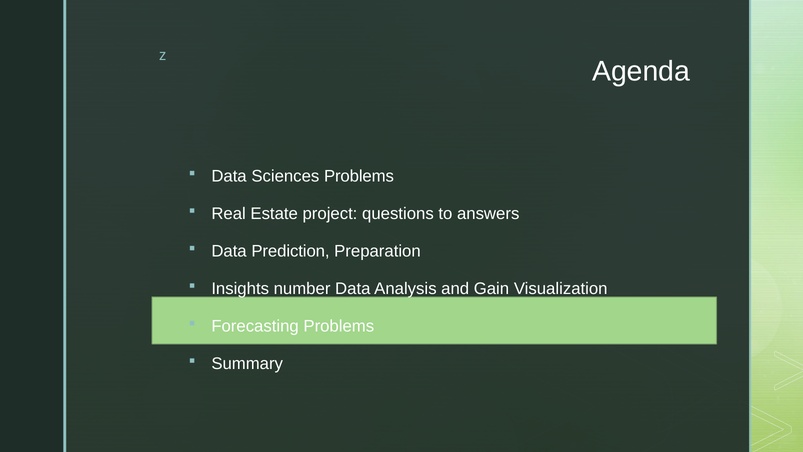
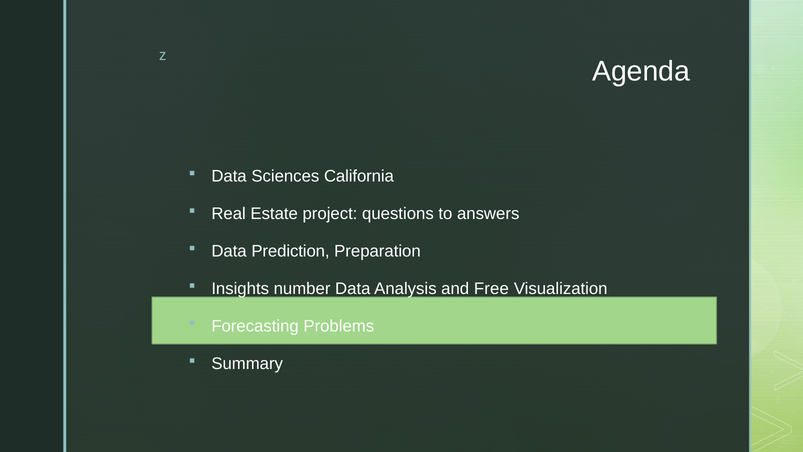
Sciences Problems: Problems -> California (359, 176)
Gain: Gain -> Free (491, 289)
